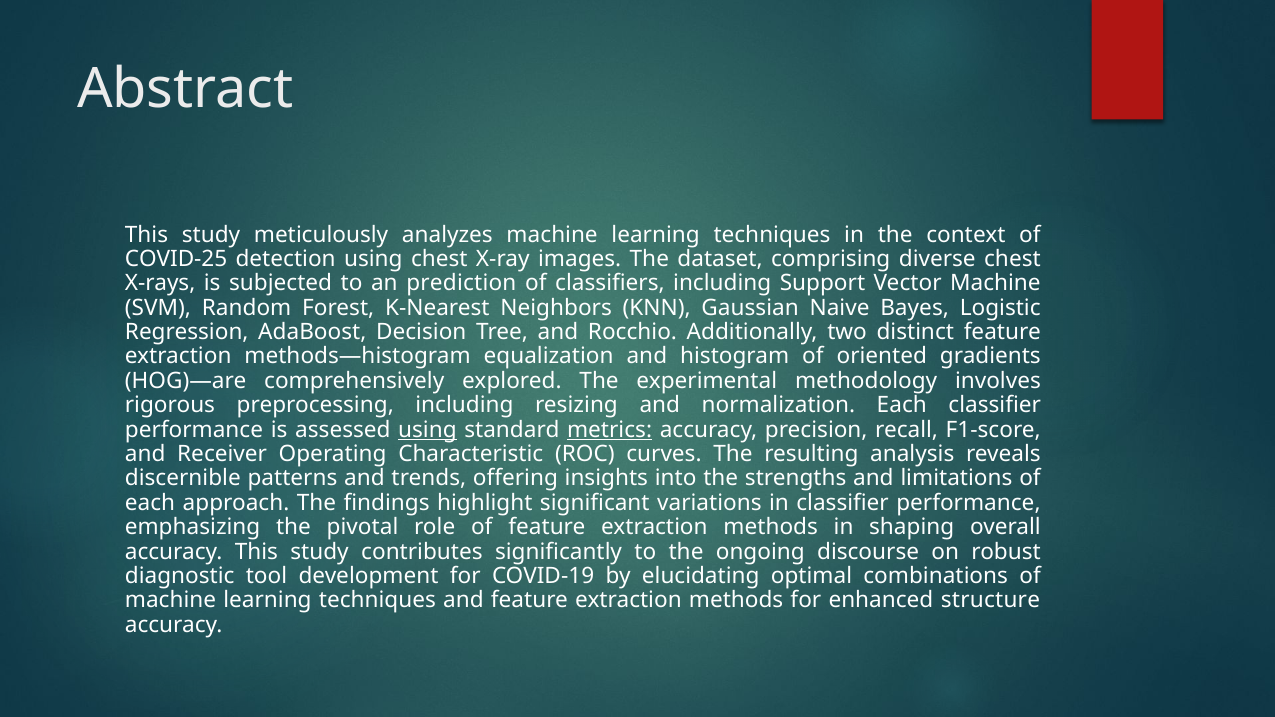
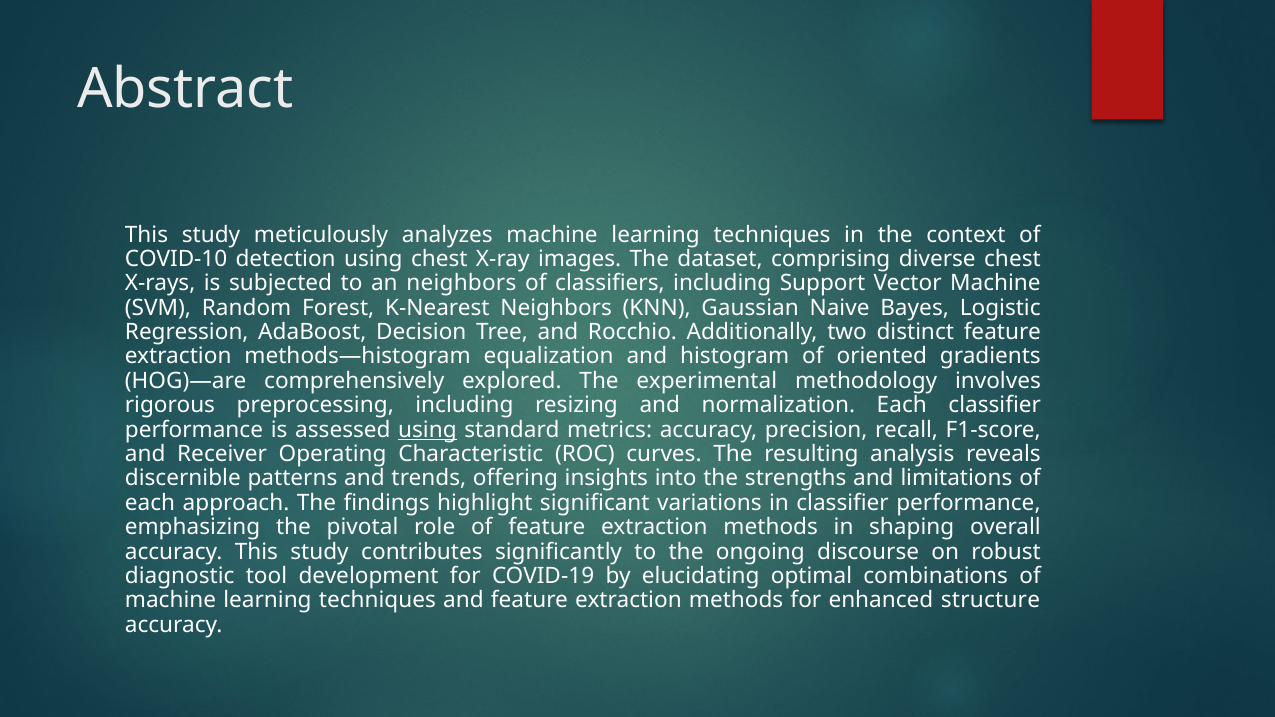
COVID-25: COVID-25 -> COVID-10 (176, 259)
an prediction: prediction -> neighbors (461, 283)
metrics underline: present -> none (610, 430)
